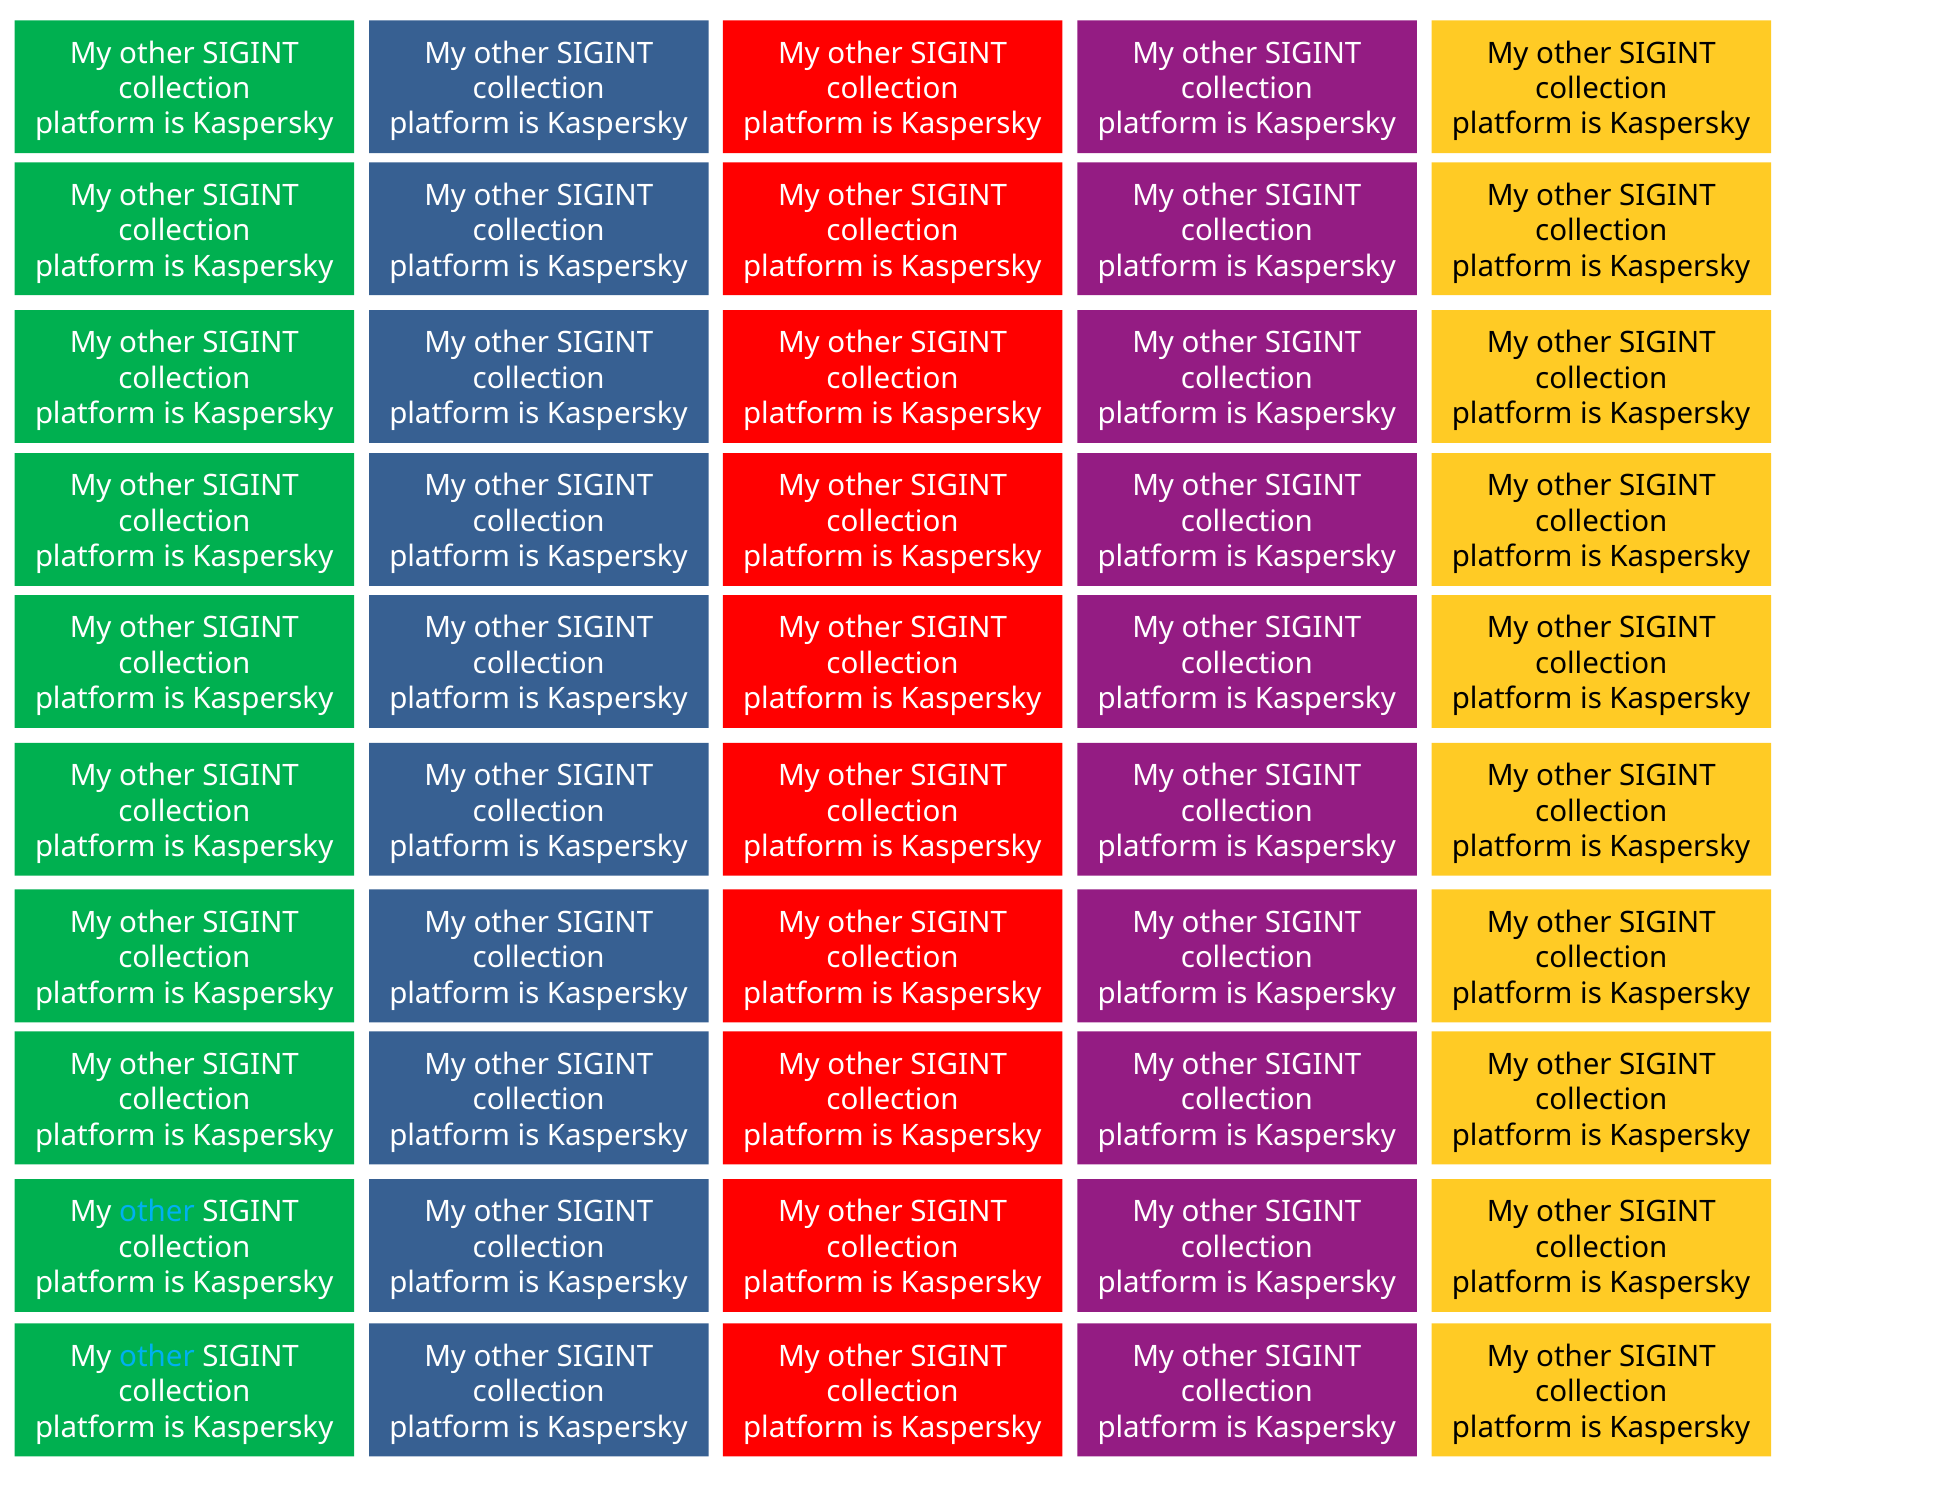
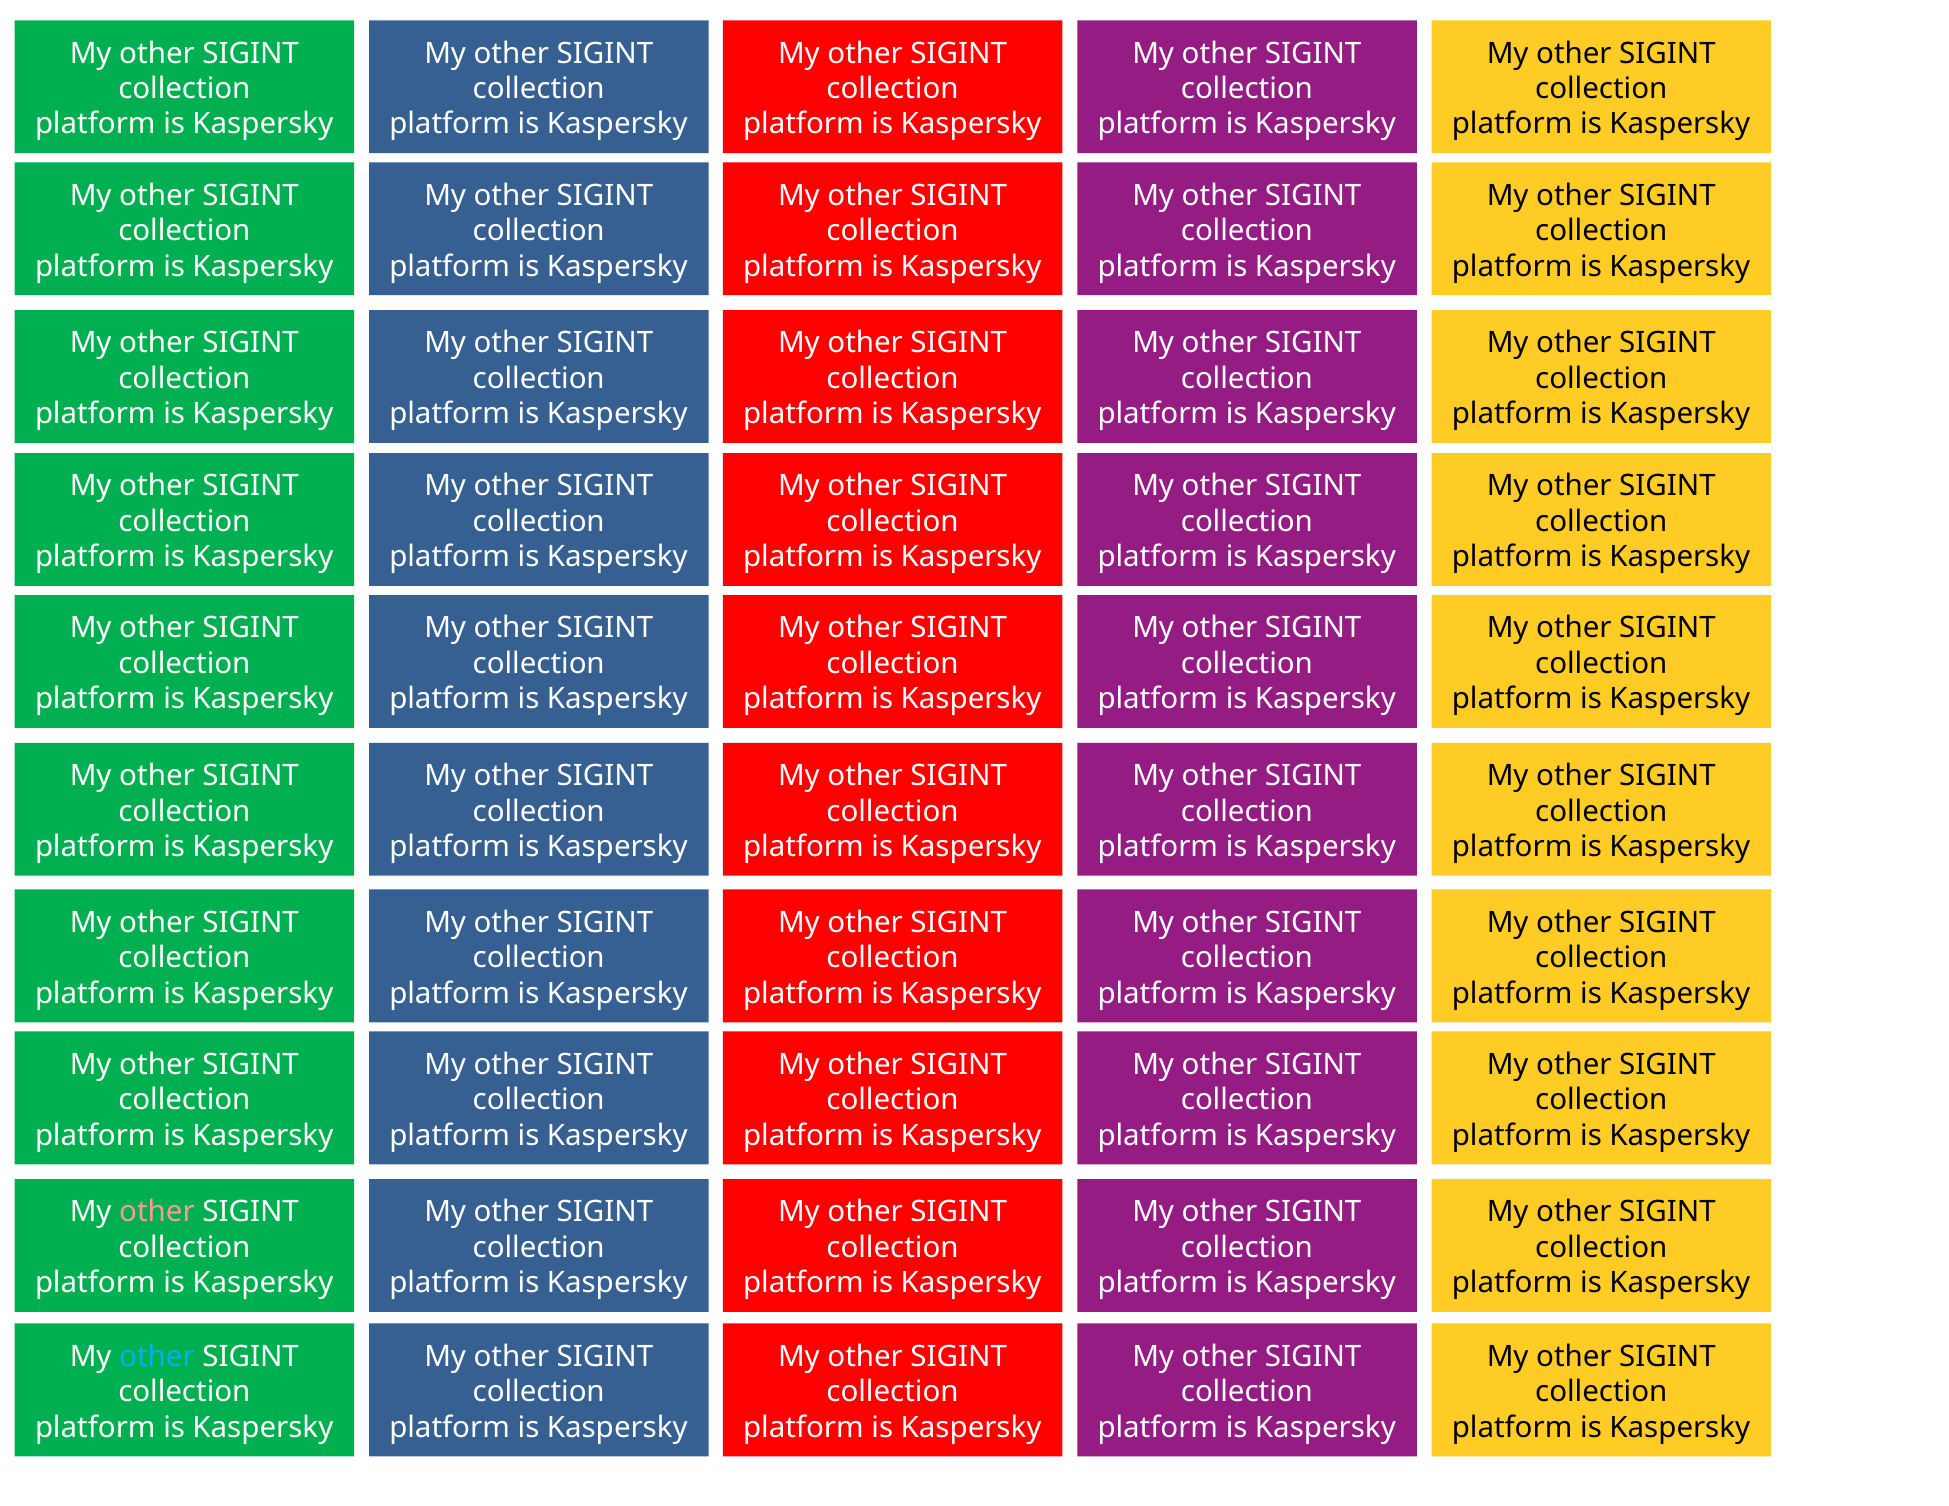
other colour: light blue -> pink (157, 1212)
